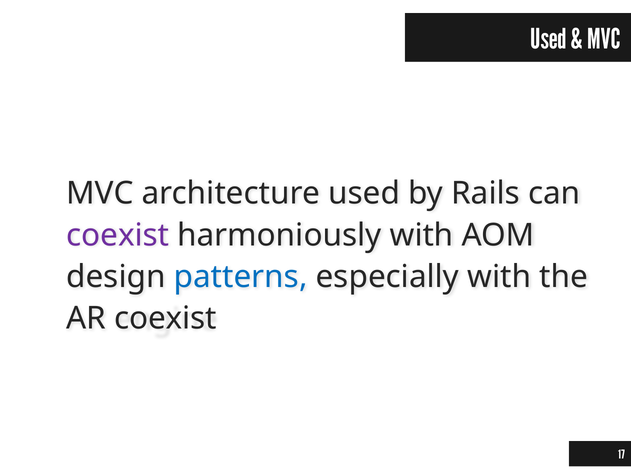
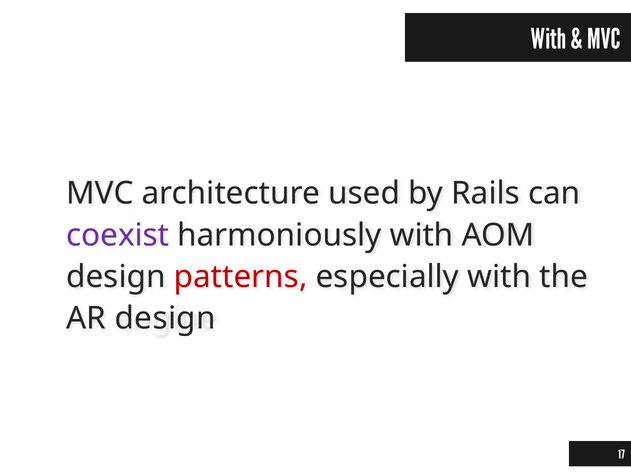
Used: Used -> With (548, 39)
patterns colour: blue -> red (241, 276)
AR coexist: coexist -> design (165, 318)
